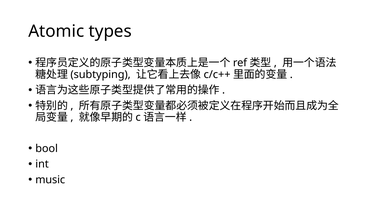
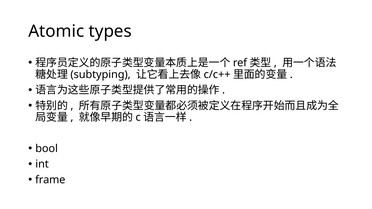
music: music -> frame (50, 180)
